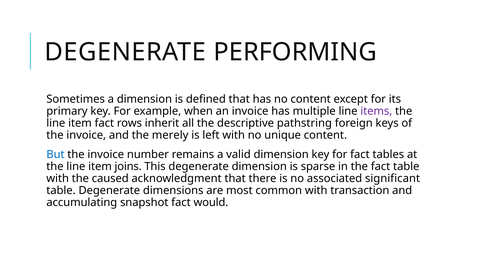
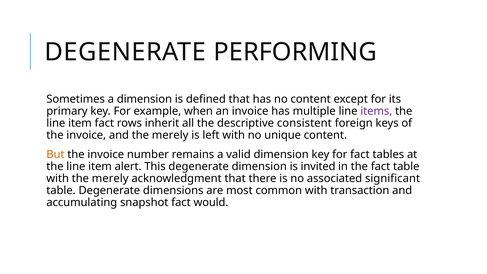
pathstring: pathstring -> consistent (304, 123)
But colour: blue -> orange (55, 154)
joins: joins -> alert (128, 166)
sparse: sparse -> invited (318, 166)
with the caused: caused -> merely (110, 178)
